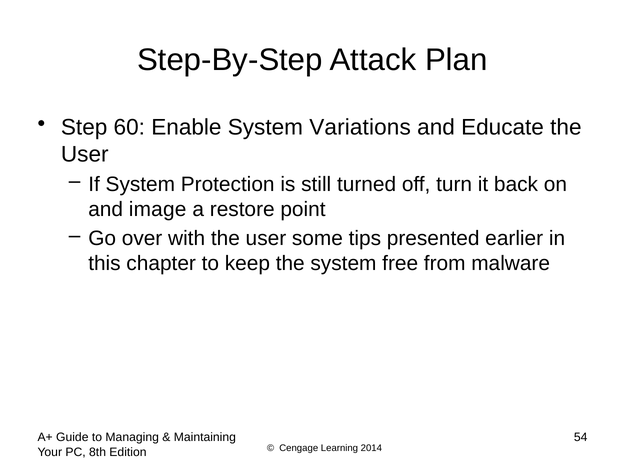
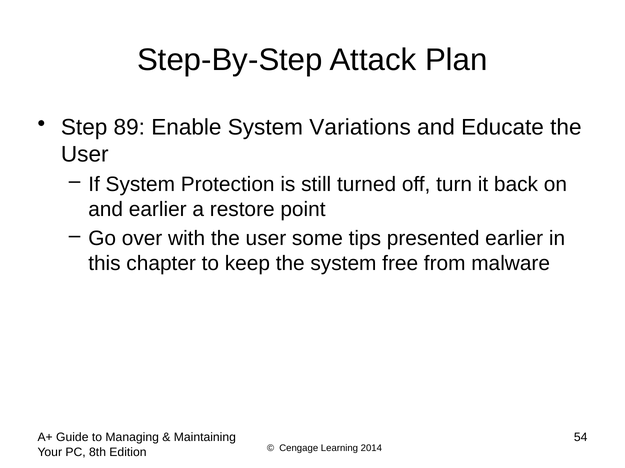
60: 60 -> 89 (129, 128)
and image: image -> earlier (158, 210)
